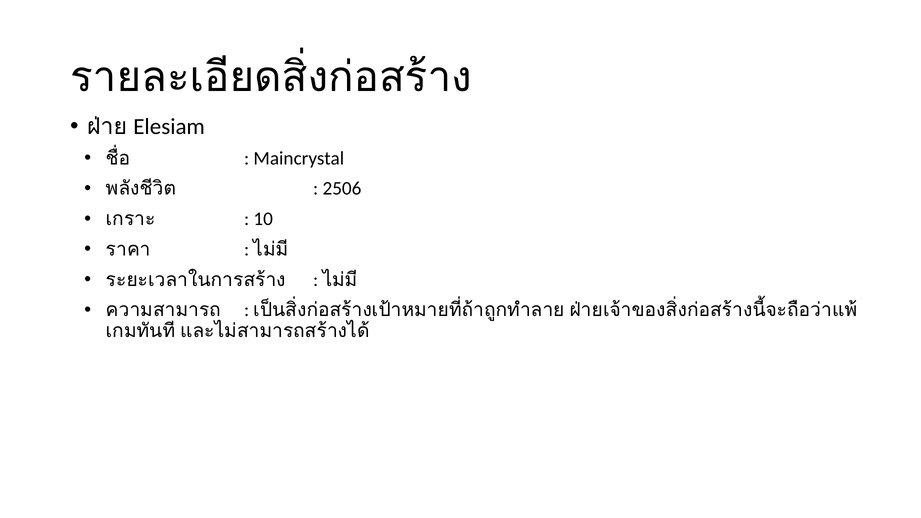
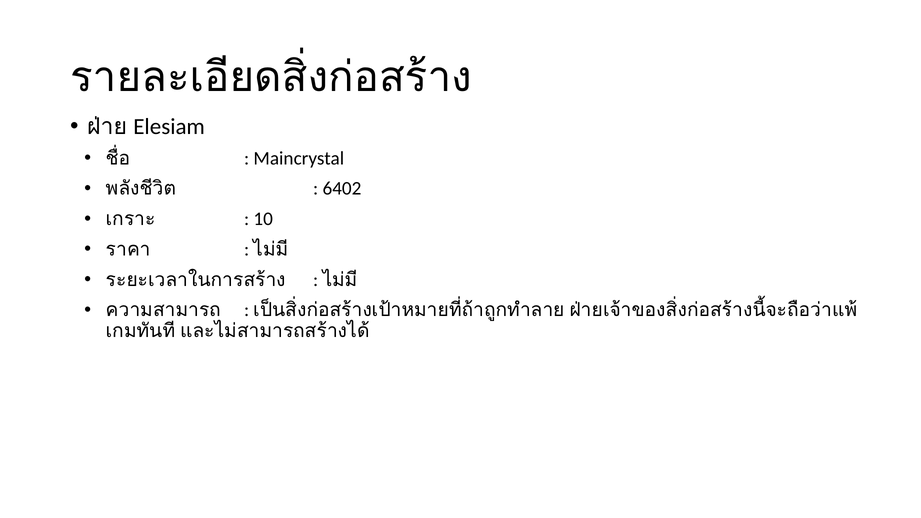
2506: 2506 -> 6402 (342, 189)
